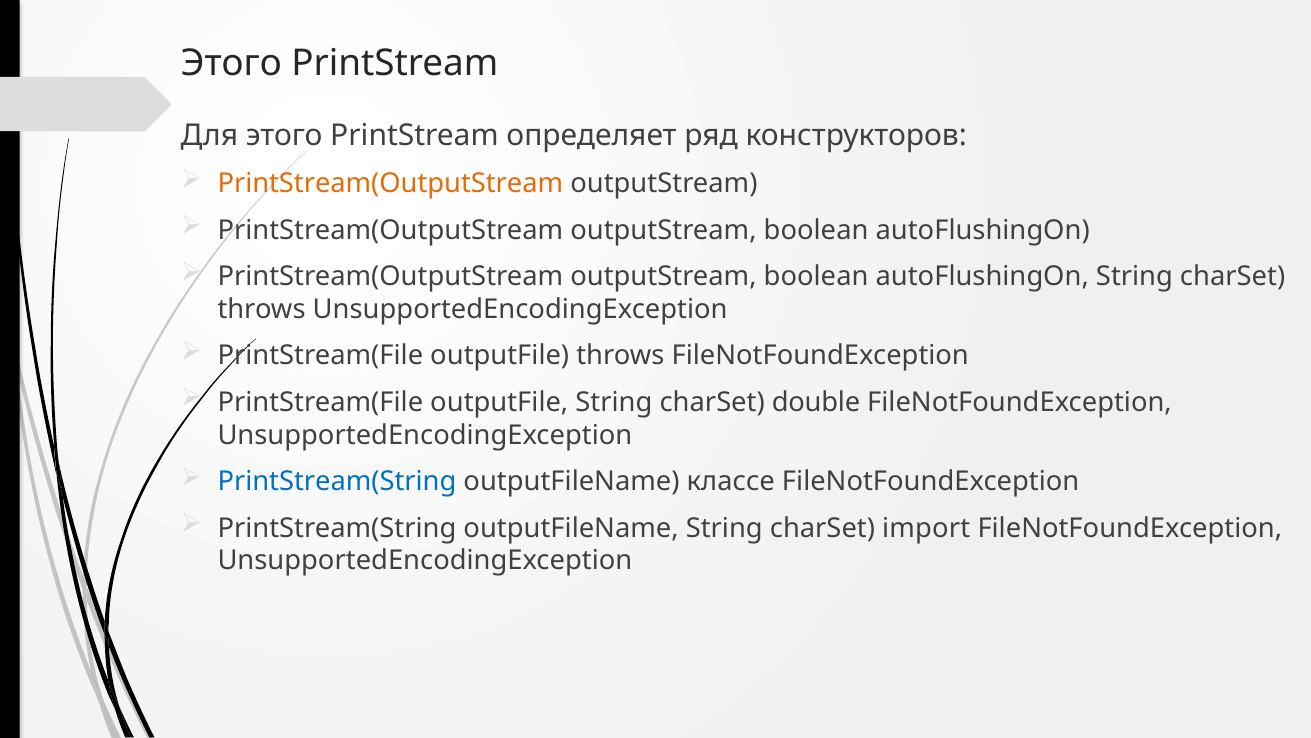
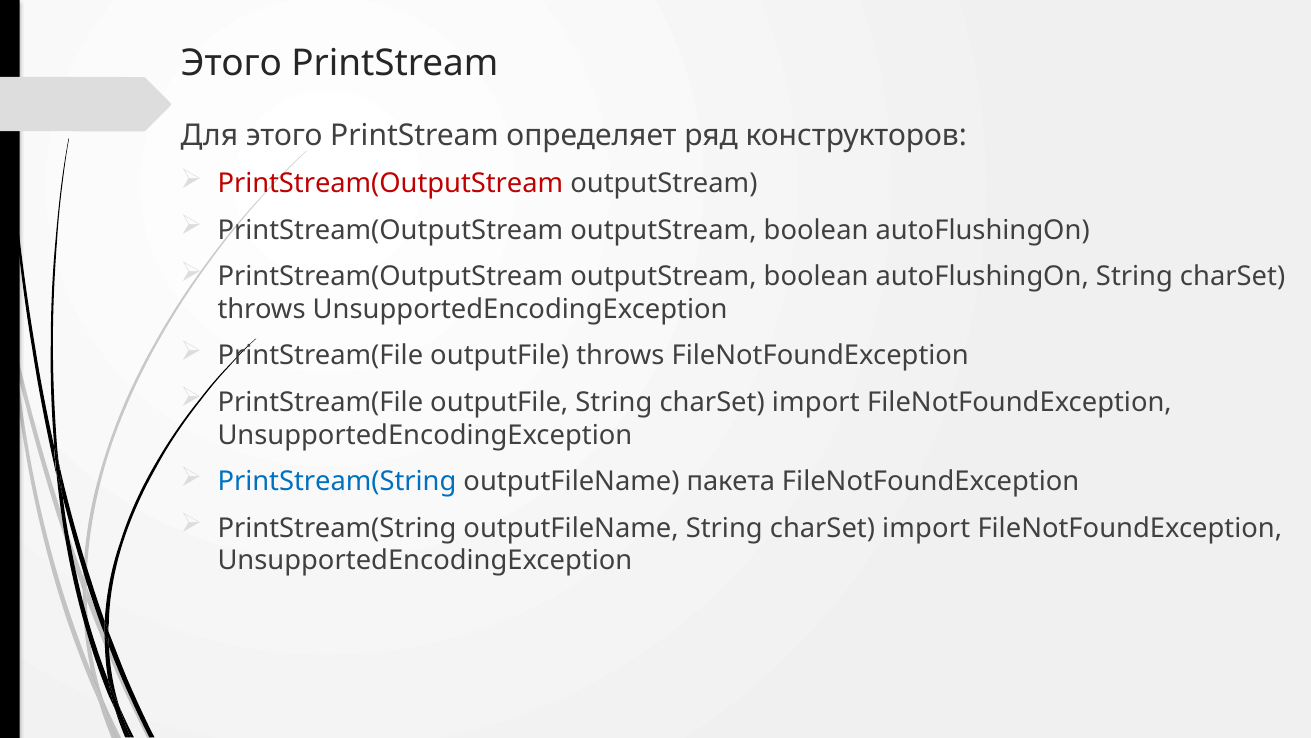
PrintStream(OutputStream colour: orange -> red (390, 183)
outputFile String charSet double: double -> import (816, 402)
классе: классе -> пакета (731, 481)
